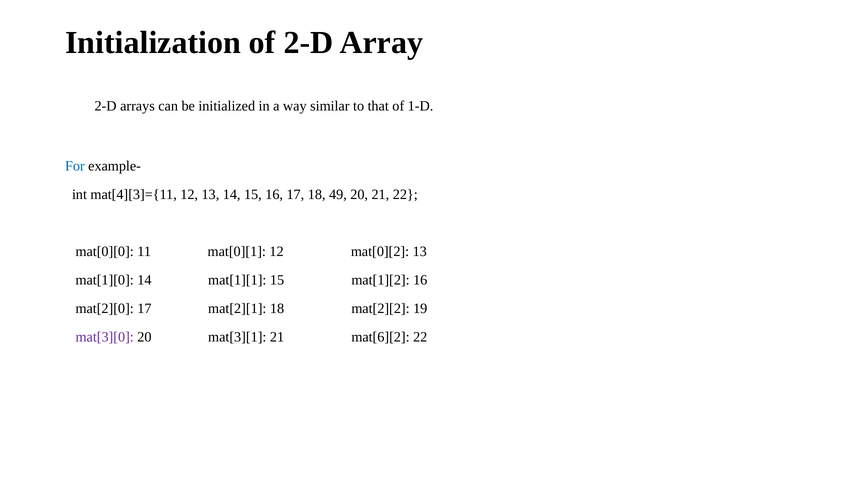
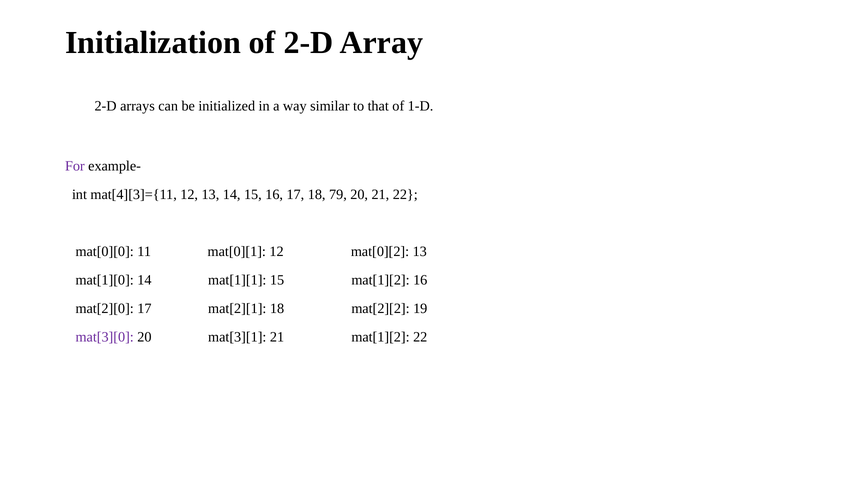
For colour: blue -> purple (75, 166)
49: 49 -> 79 (338, 194)
21 mat[6][2: mat[6][2 -> mat[1][2 (380, 337)
